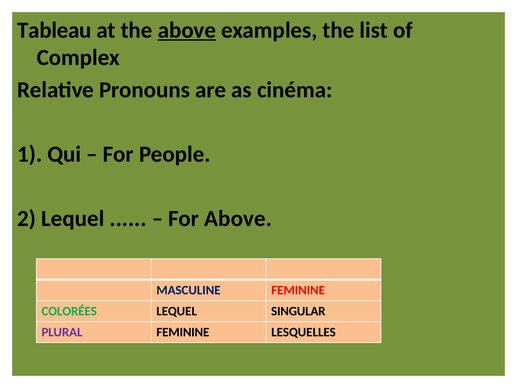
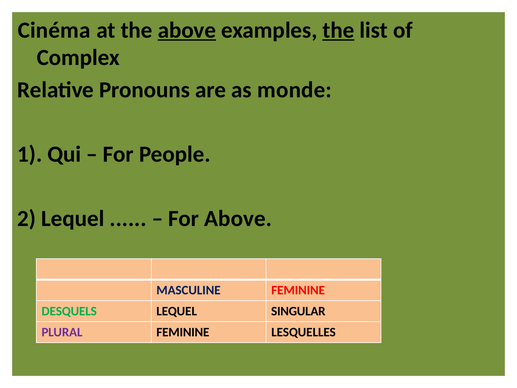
Tableau: Tableau -> Cinéma (54, 30)
the underline: none -> present (338, 30)
cinéma: cinéma -> monde (295, 90)
COLORÉES: COLORÉES -> DESQUELS (69, 311)
